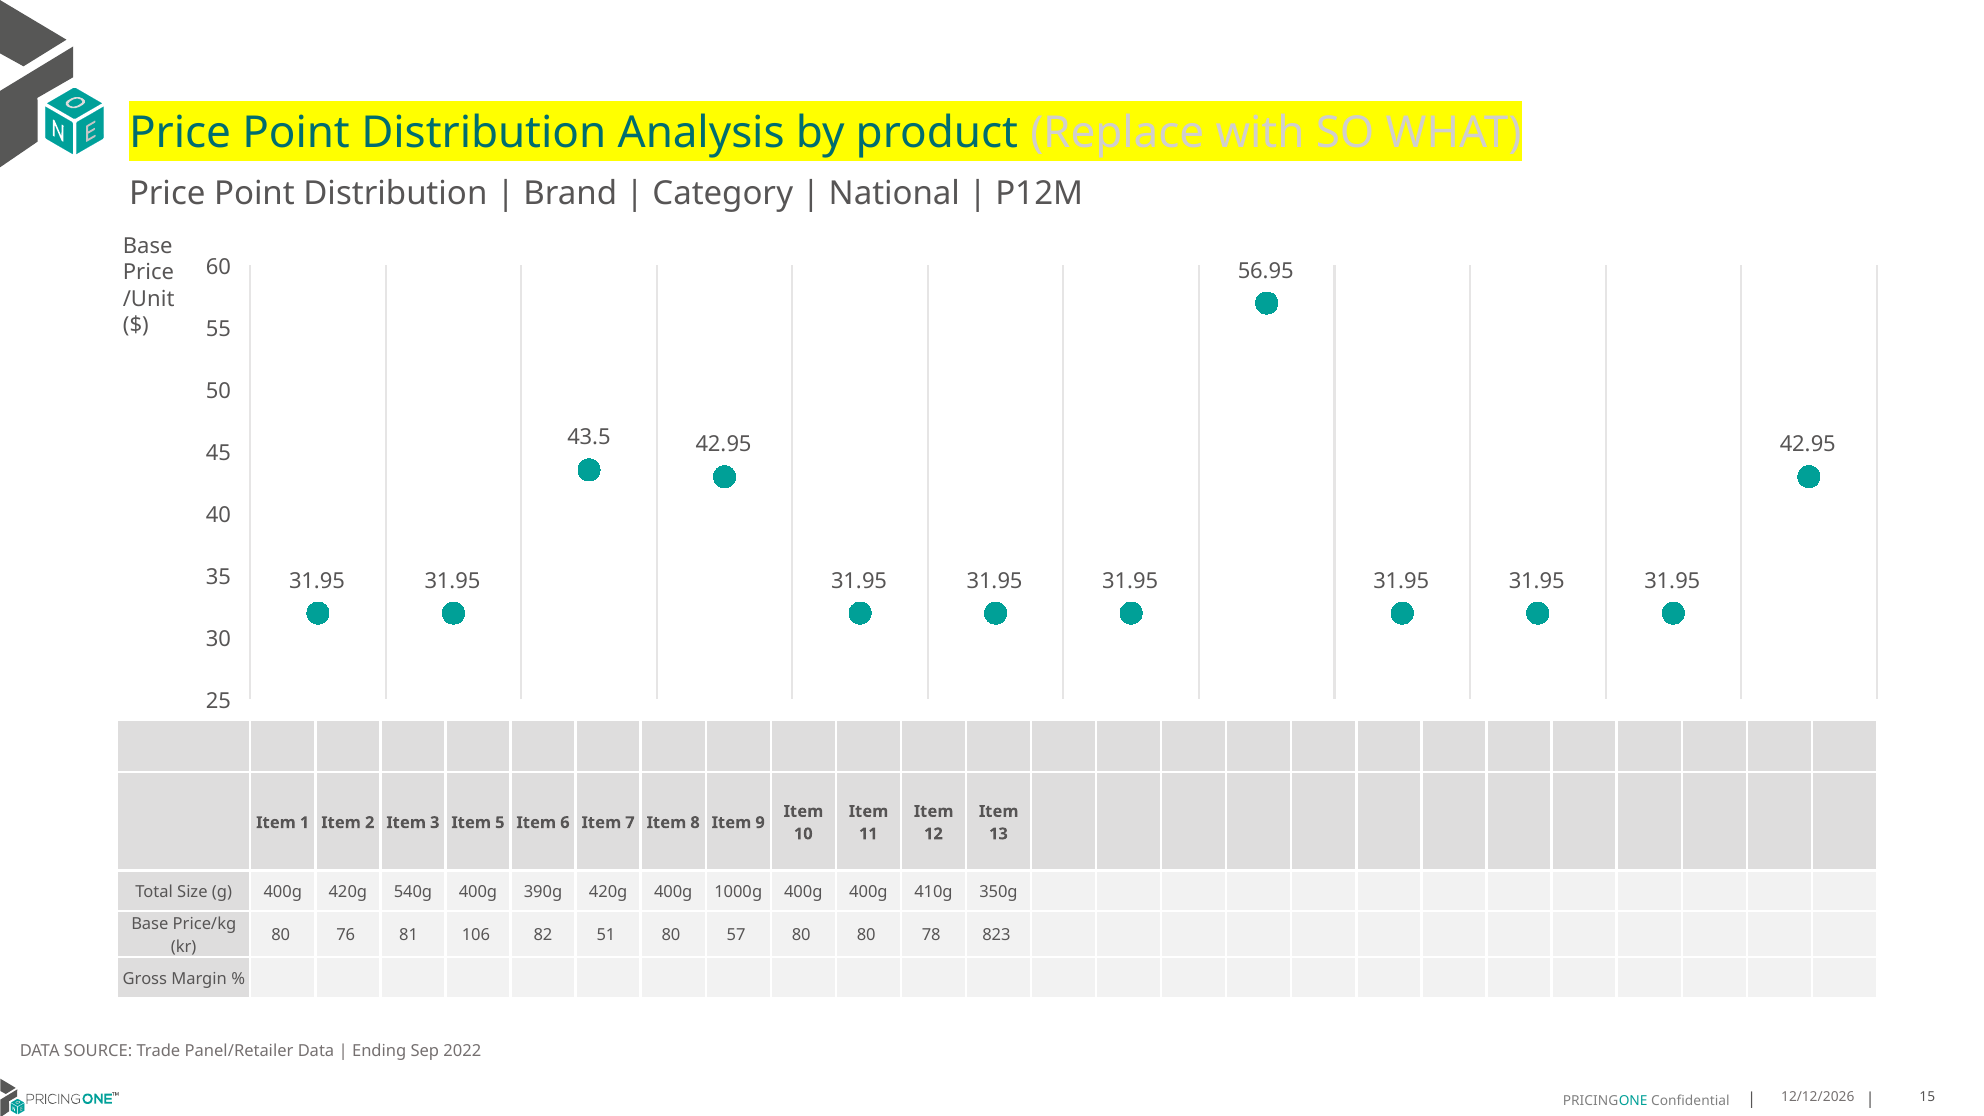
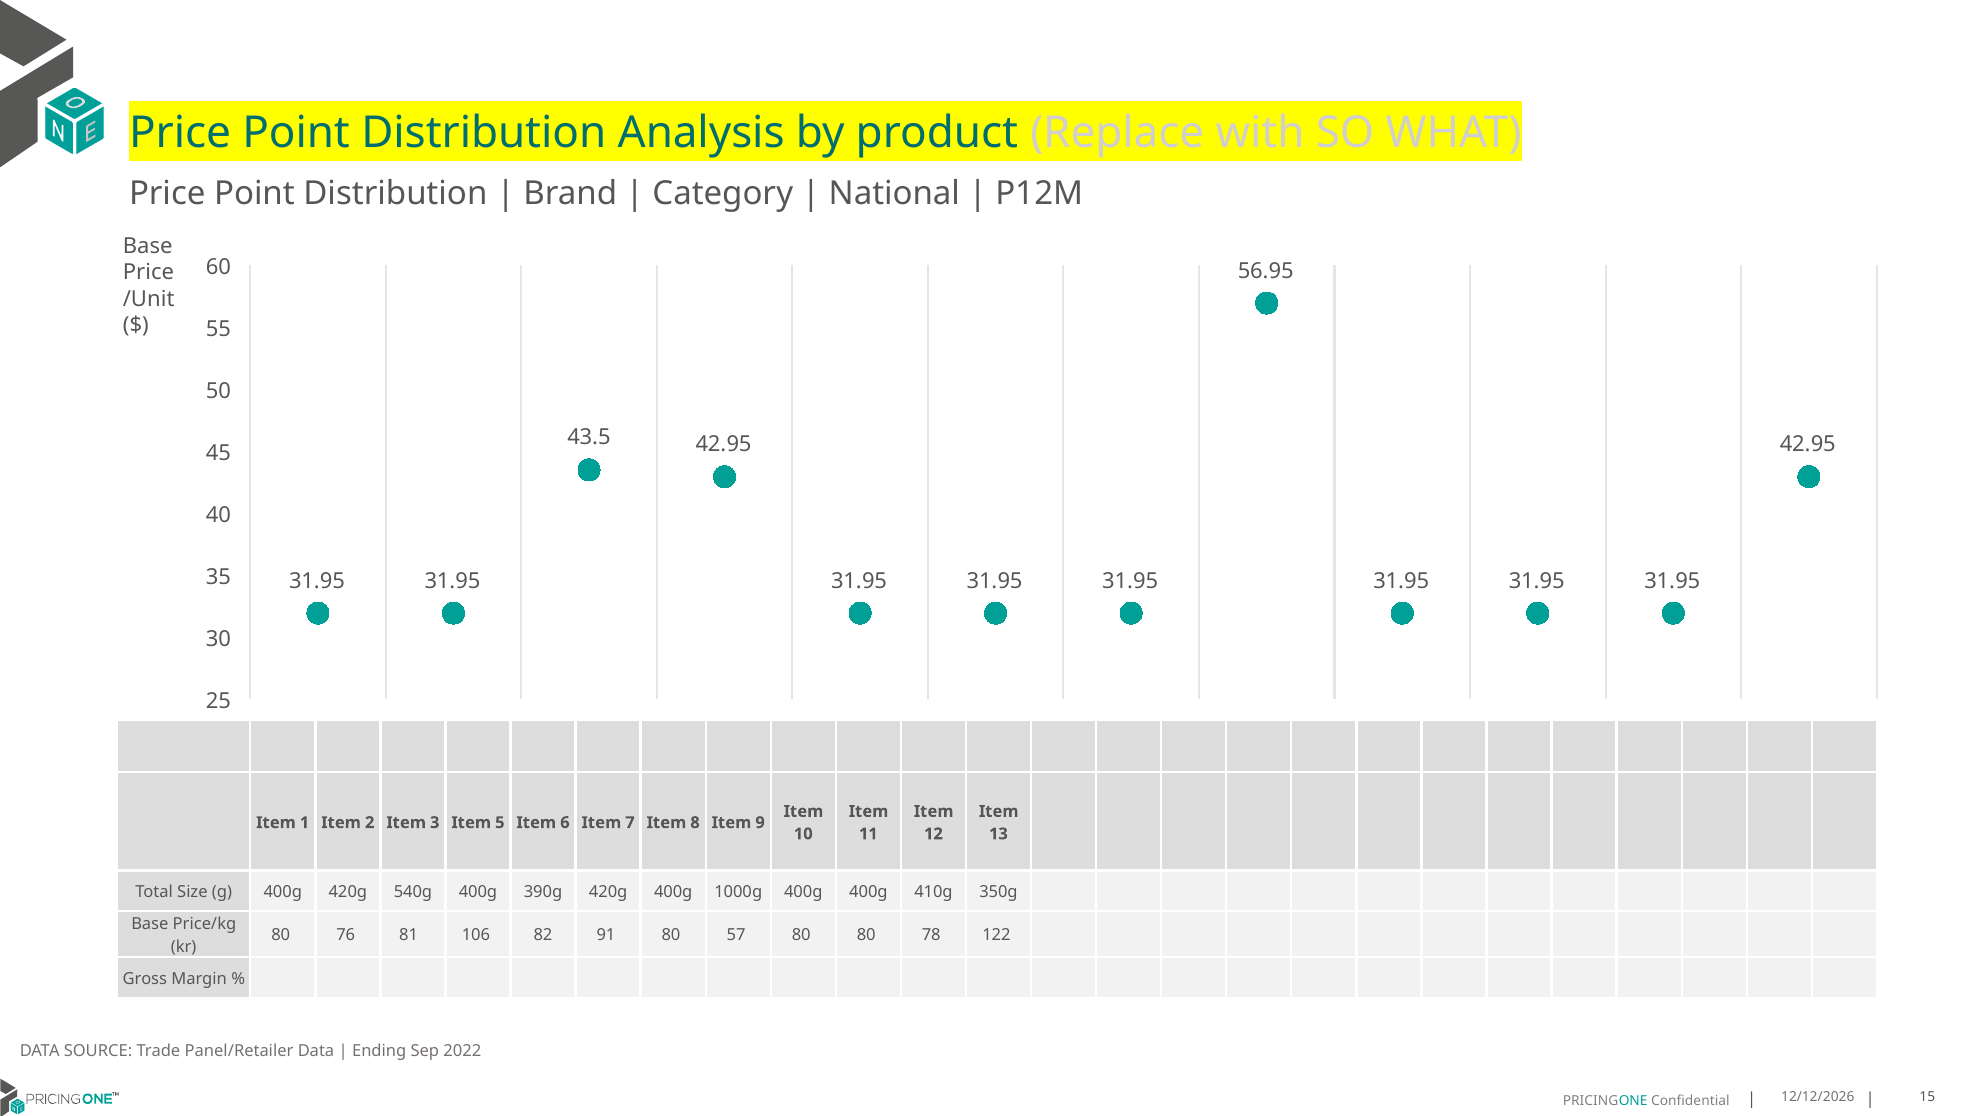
51: 51 -> 91 (606, 936)
823: 823 -> 122 (996, 936)
